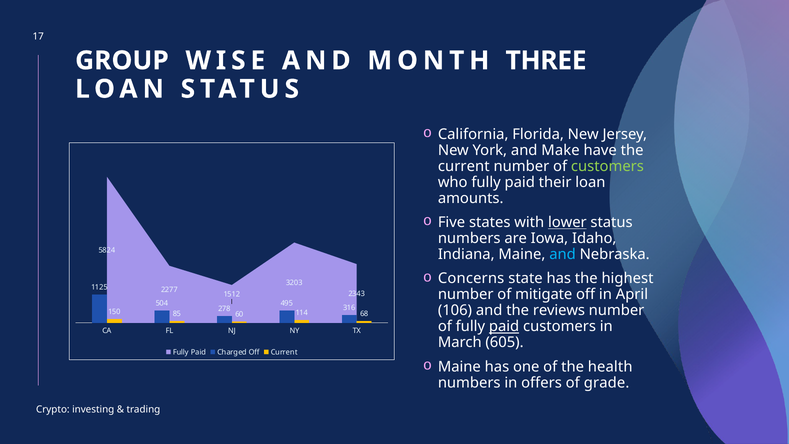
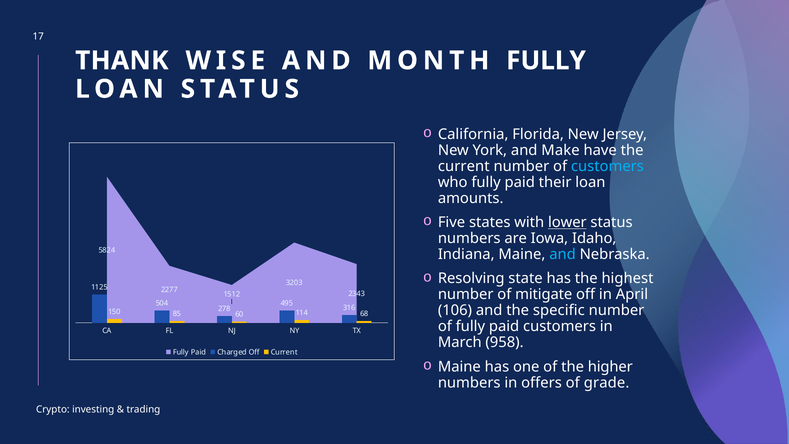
GROUP: GROUP -> THANK (122, 61)
MONTH THREE: THREE -> FULLY (546, 61)
customers colour: light green -> light blue (607, 166)
Concerns: Concerns -> Resolving (471, 278)
reviews: reviews -> specific (559, 310)
paid underline: present -> none (504, 326)
605: 605 -> 958 (505, 342)
health: health -> higher (610, 367)
